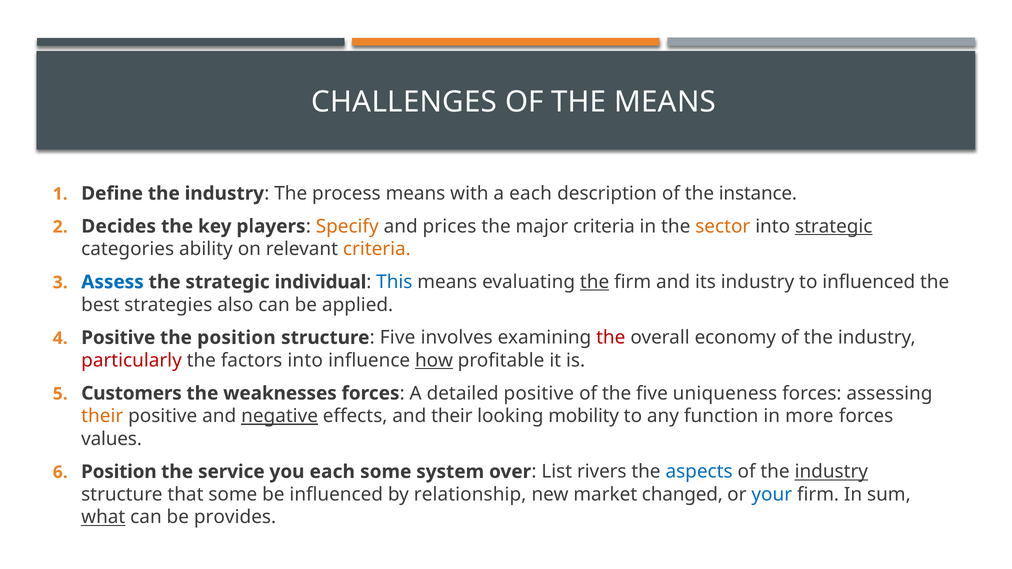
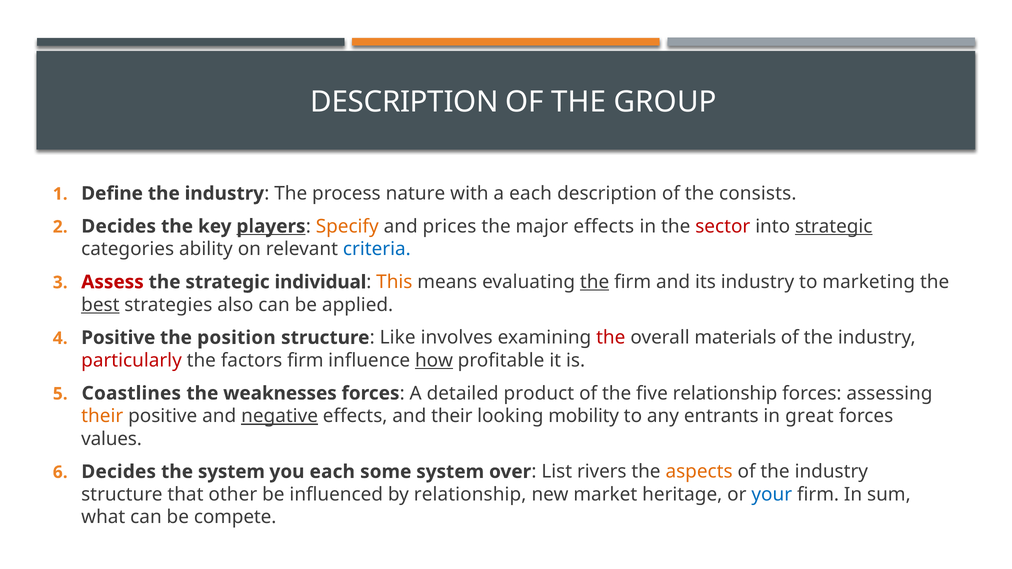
CHALLENGES: CHALLENGES -> DESCRIPTION (405, 102)
THE MEANS: MEANS -> GROUP (665, 102)
process means: means -> nature (415, 194)
instance: instance -> consists (758, 194)
players underline: none -> present (271, 226)
major criteria: criteria -> effects (604, 226)
sector colour: orange -> red (723, 226)
criteria colour: orange -> blue (377, 249)
Assess colour: blue -> red (113, 282)
This colour: blue -> orange (394, 282)
to influenced: influenced -> marketing (869, 282)
best underline: none -> present (100, 305)
Five: Five -> Like (398, 338)
economy: economy -> materials (735, 338)
factors into: into -> firm (305, 361)
Customers: Customers -> Coastlines (131, 393)
detailed positive: positive -> product (539, 393)
five uniqueness: uniqueness -> relationship (725, 393)
function: function -> entrants (721, 416)
more: more -> great (809, 416)
Position: Position -> Decides (119, 472)
the service: service -> system (231, 472)
aspects colour: blue -> orange (699, 472)
industry underline: present -> none (831, 472)
that some: some -> other (233, 495)
changed: changed -> heritage (682, 495)
what underline: present -> none (103, 517)
provides: provides -> compete (235, 517)
